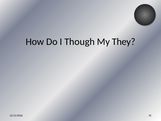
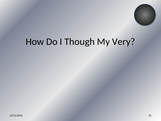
They: They -> Very (124, 42)
